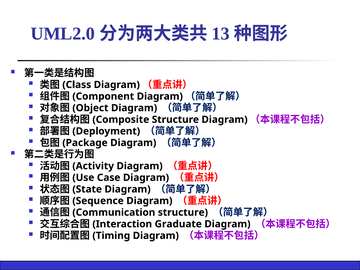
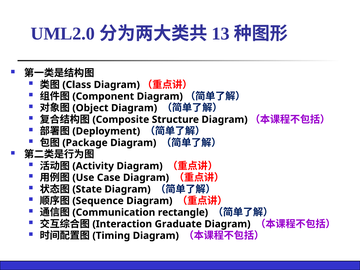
structure: structure -> rectangle (183, 212)
